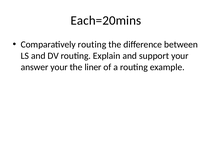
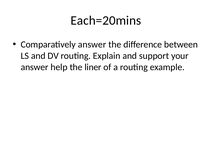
Comparatively routing: routing -> answer (92, 44)
answer your: your -> help (59, 67)
